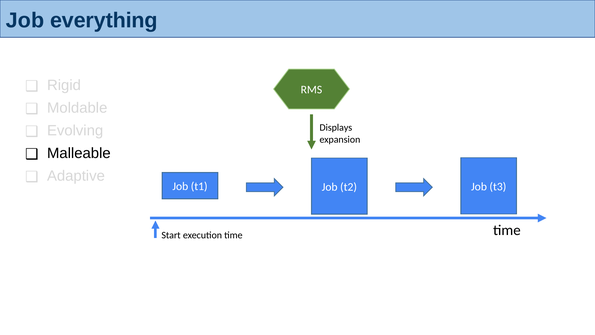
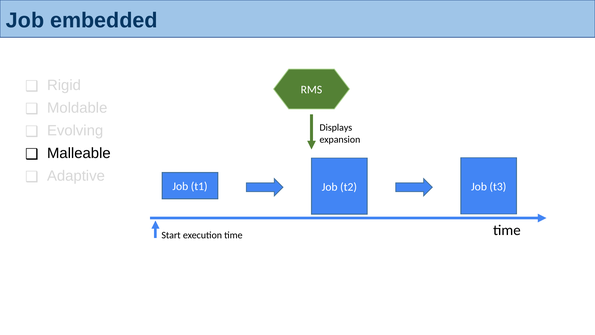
everything: everything -> embedded (104, 20)
